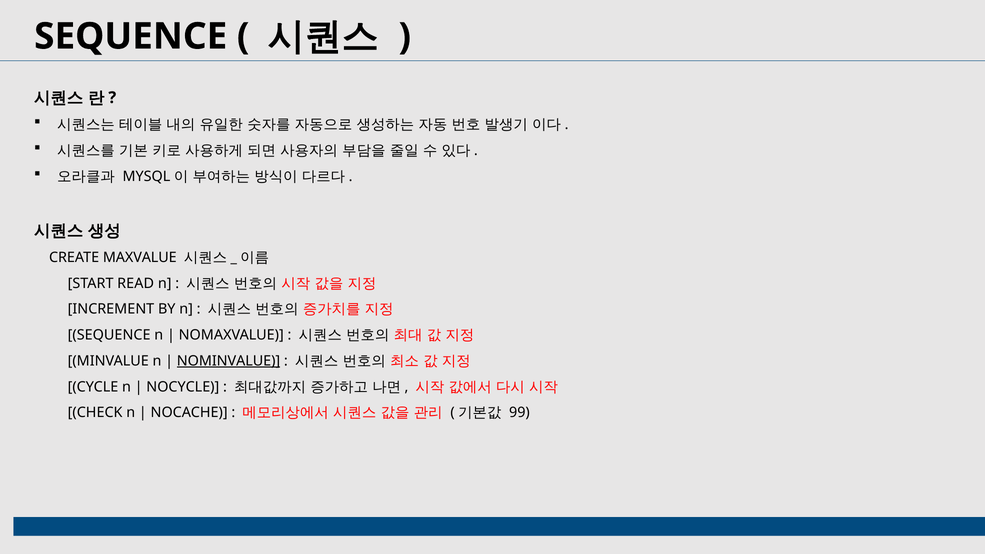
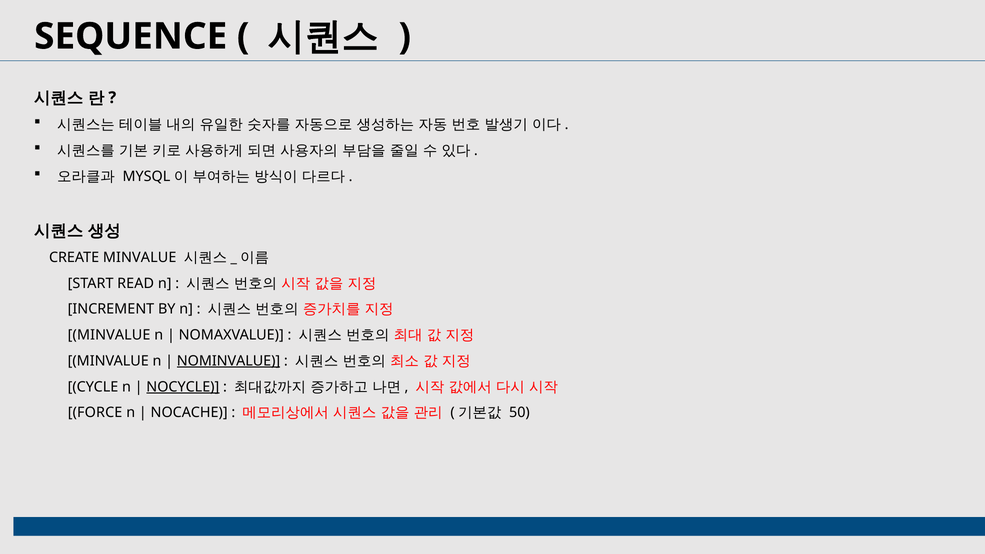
CREATE MAXVALUE: MAXVALUE -> MINVALUE (140, 258)
SEQUENCE: SEQUENCE -> MINVALUE (109, 335)
NOCYCLE underline: none -> present (183, 387)
CHECK: CHECK -> FORCE (95, 413)
99: 99 -> 50 (519, 413)
